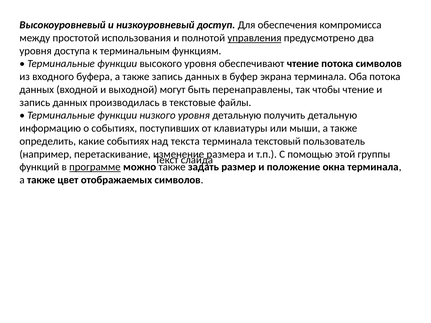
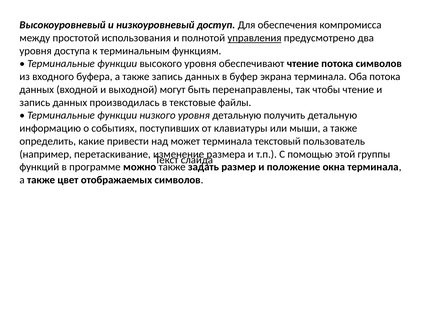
какие событиях: событиях -> привести (128, 141)
текста: текста -> может (185, 141)
программе underline: present -> none (95, 167)
